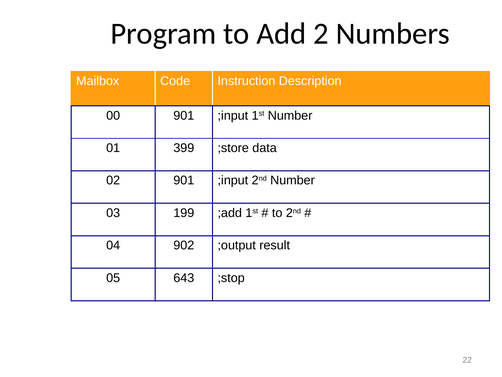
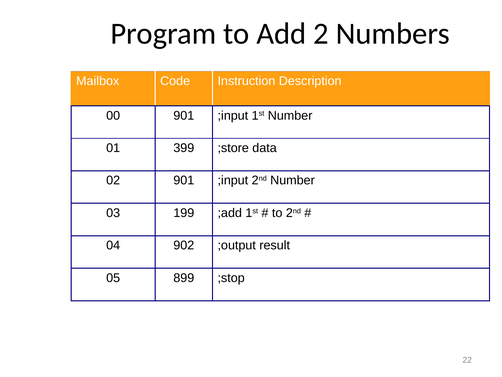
643: 643 -> 899 (184, 278)
